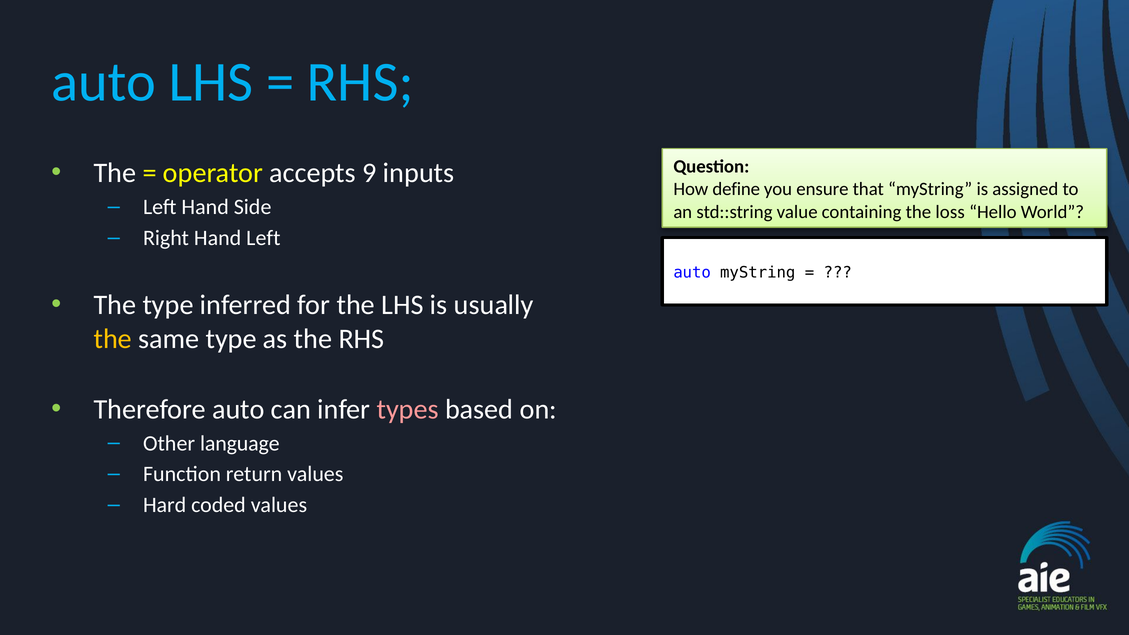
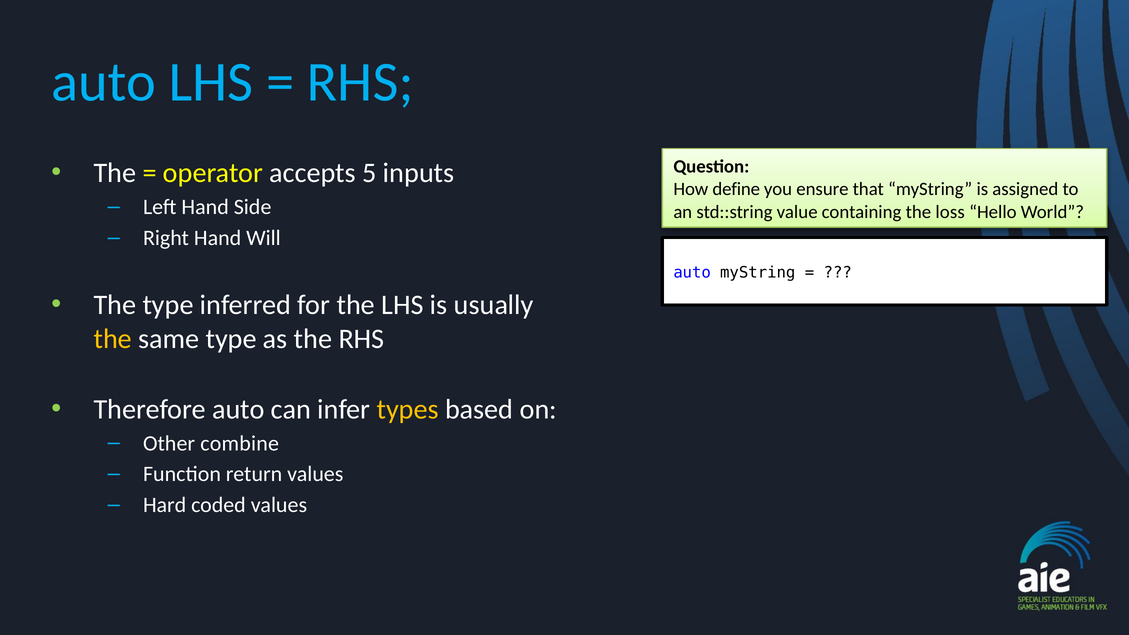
9: 9 -> 5 (369, 173)
Hand Left: Left -> Will (263, 238)
types colour: pink -> yellow (408, 409)
language: language -> combine (240, 443)
